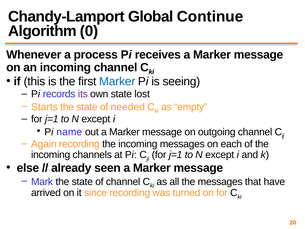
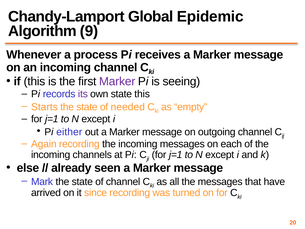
Continue: Continue -> Epidemic (210, 17)
0: 0 -> 9 (89, 31)
Marker colour: blue -> purple (117, 81)
state lost: lost -> this (142, 94)
name: name -> either (69, 132)
